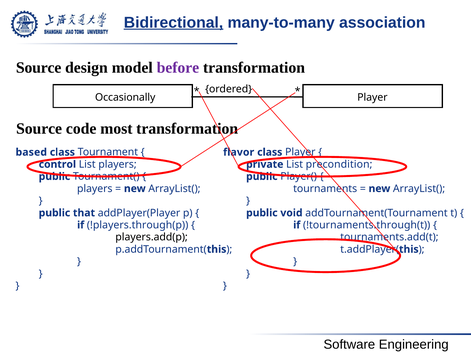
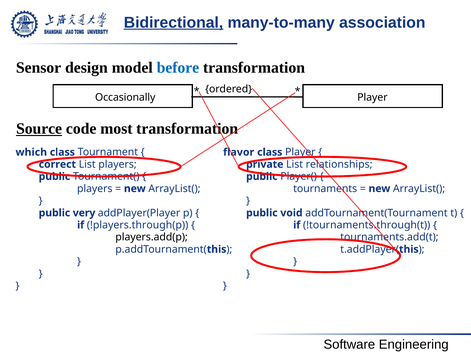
Source: Source -> Sensor (39, 68)
before colour: purple -> blue (178, 68)
Source underline: none -> present (39, 129)
based: based -> which (31, 152)
control: control -> correct (57, 164)
precondition: precondition -> relationships (339, 164)
that: that -> very (84, 213)
